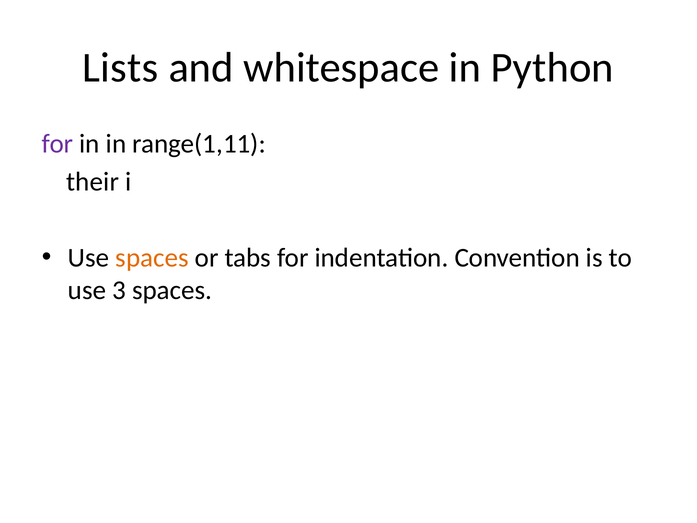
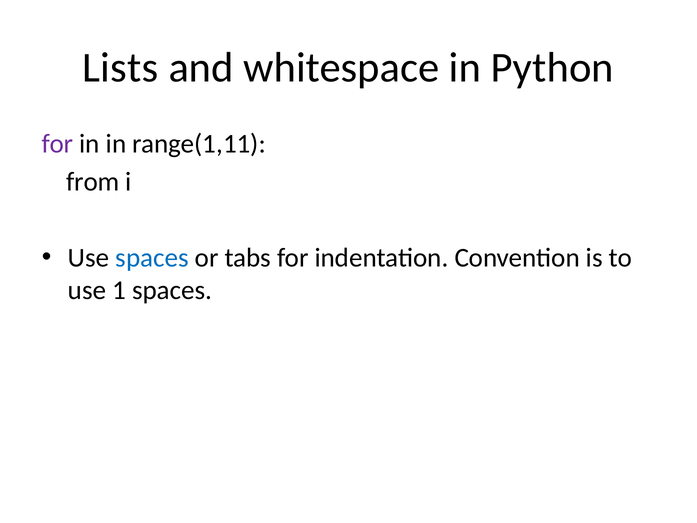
their: their -> from (93, 182)
spaces colour: orange -> blue (152, 258)
3: 3 -> 1 (119, 290)
